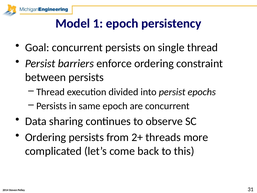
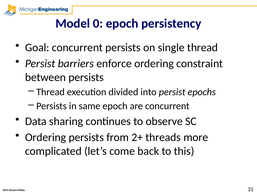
1: 1 -> 0 (98, 23)
